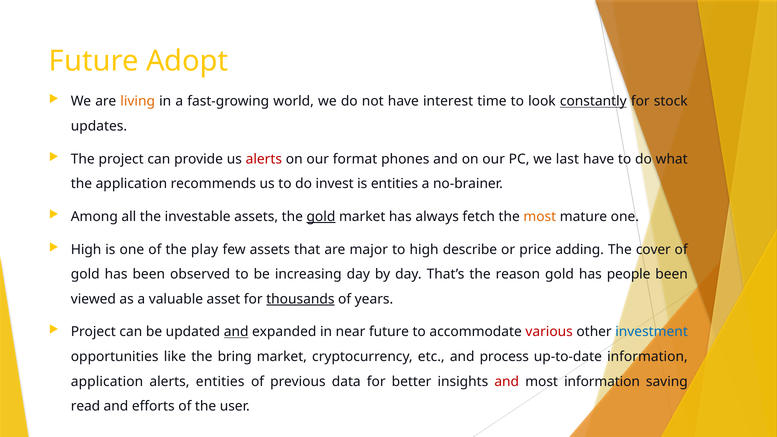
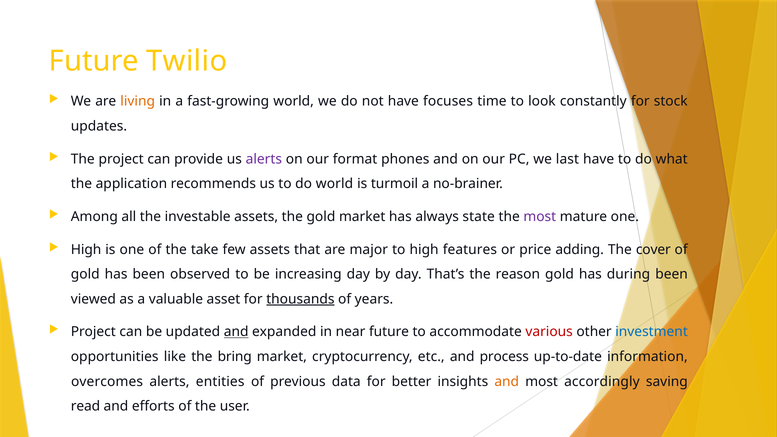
Adopt: Adopt -> Twilio (187, 61)
interest: interest -> focuses (448, 101)
constantly underline: present -> none (593, 101)
alerts colour: red -> purple (264, 159)
do invest: invest -> world (335, 184)
is entities: entities -> turmoil (395, 184)
gold underline: present -> none (321, 217)
fetch: fetch -> state (479, 217)
most colour: orange -> purple (540, 217)
play: play -> take (205, 250)
describe: describe -> features (470, 250)
people: people -> during (628, 274)
application: application -> overcomes (107, 382)
and colour: red -> orange (507, 382)
most information: information -> accordingly (602, 382)
